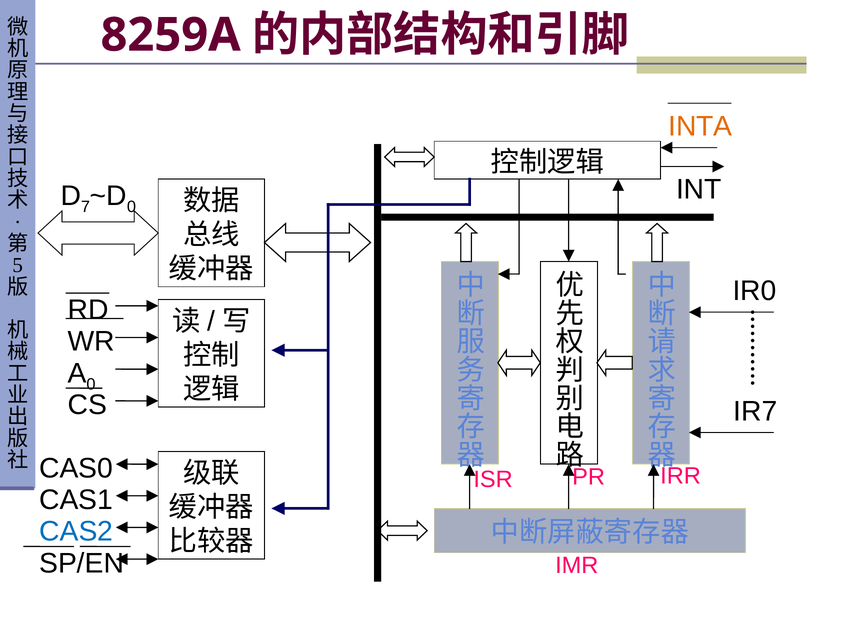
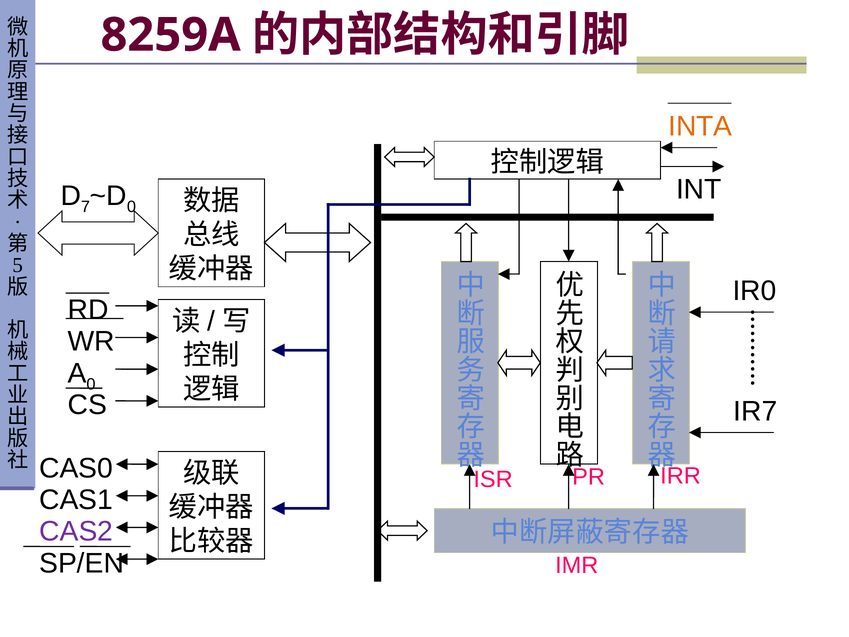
CAS2 colour: blue -> purple (76, 531)
